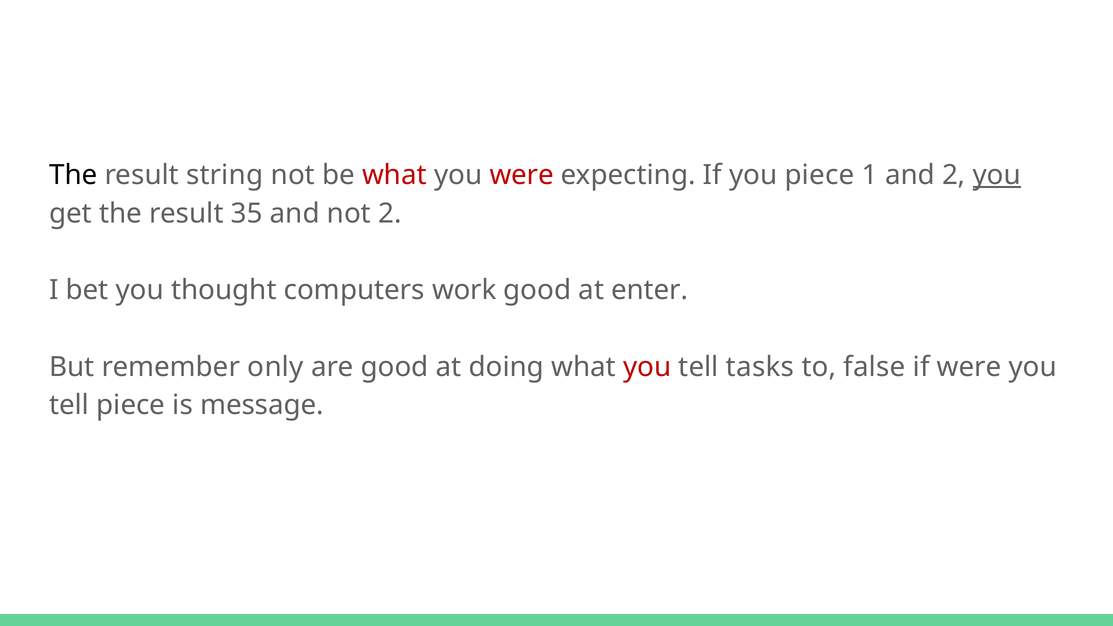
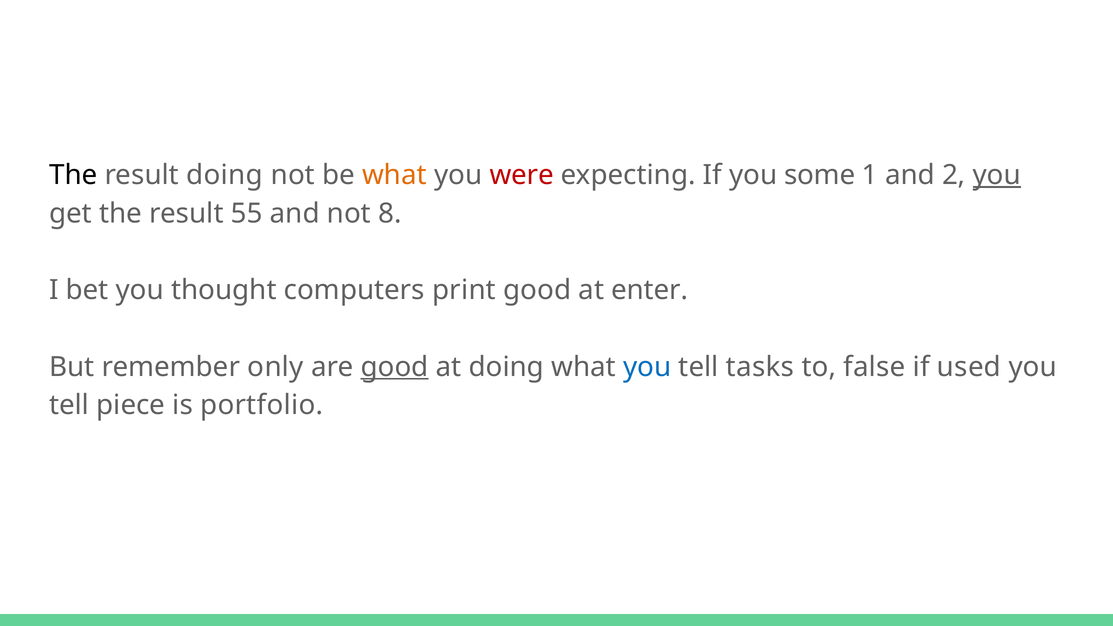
result string: string -> doing (225, 175)
what colour: red -> orange (394, 175)
you piece: piece -> some (820, 175)
35: 35 -> 55 (247, 213)
not 2: 2 -> 8 (390, 213)
work: work -> print (464, 290)
good underline: none -> present (395, 367)
you colour: red -> blue (647, 367)
if were: were -> used (969, 367)
message: message -> portfolio (262, 405)
